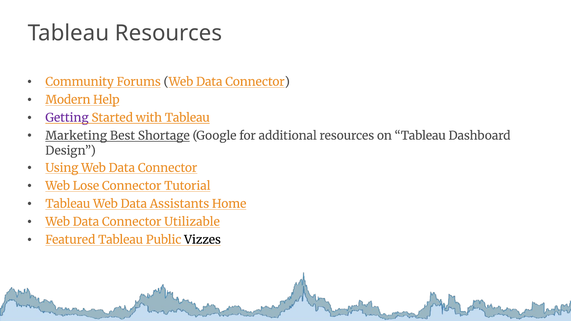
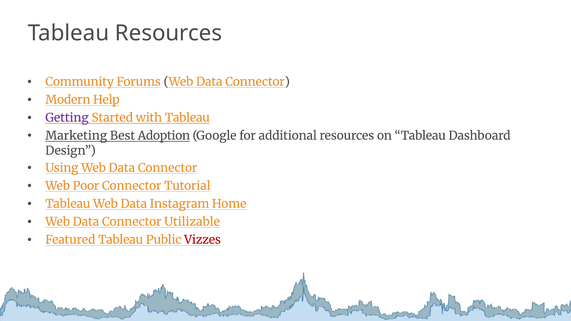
Shortage: Shortage -> Adoption (164, 136)
Lose: Lose -> Poor (86, 186)
Assistants: Assistants -> Instagram (180, 204)
Vizzes colour: black -> red (202, 240)
